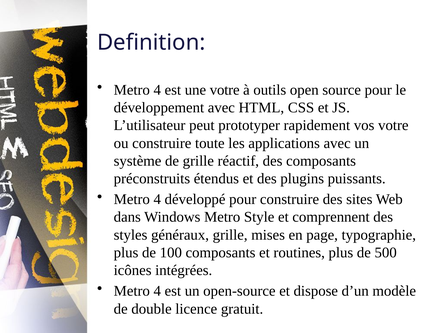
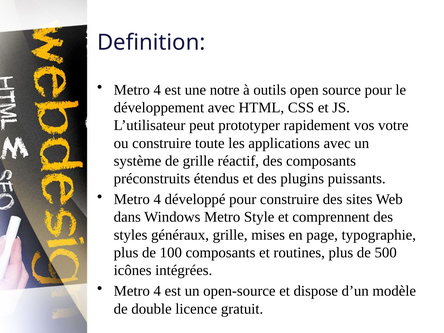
une votre: votre -> notre (225, 90)
